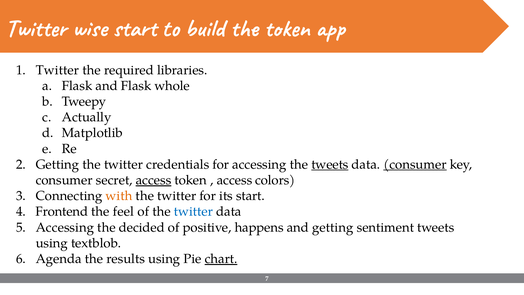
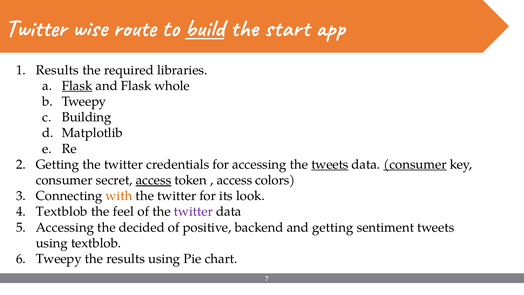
wise start: start -> route (134, 28)
build underline: none -> present (205, 28)
the token: token -> start (287, 28)
Twitter: Twitter -> Results (57, 70)
Flask underline: none -> present (77, 86)
Actually: Actually -> Building (87, 117)
its start: start -> look (250, 196)
Frontend: Frontend -> Textblob (62, 211)
twitter colour: blue -> purple (193, 211)
happens: happens -> backend (259, 227)
Agenda: Agenda -> Tweepy (59, 259)
chart underline: present -> none (221, 259)
